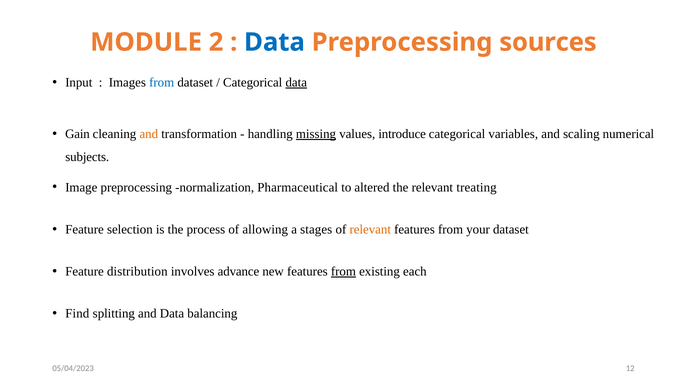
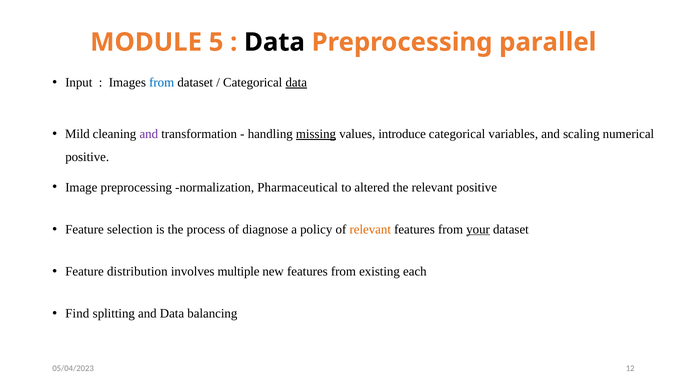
2: 2 -> 5 (216, 42)
Data colour: blue -> black (274, 42)
sources: sources -> parallel (548, 42)
Gain: Gain -> Mild (77, 134)
and colour: orange -> purple (149, 134)
subjects: subjects -> positive (87, 157)
relevant treating: treating -> positive (477, 188)
allowing: allowing -> diagnose (265, 230)
stages: stages -> policy (316, 230)
your underline: none -> present (478, 230)
advance: advance -> multiple (238, 272)
from underline: present -> none (343, 272)
